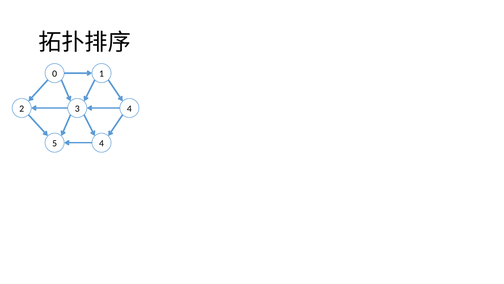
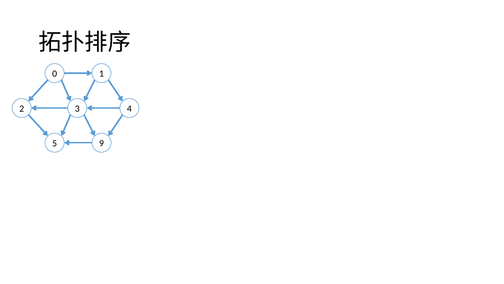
5 4: 4 -> 9 (102, 143)
